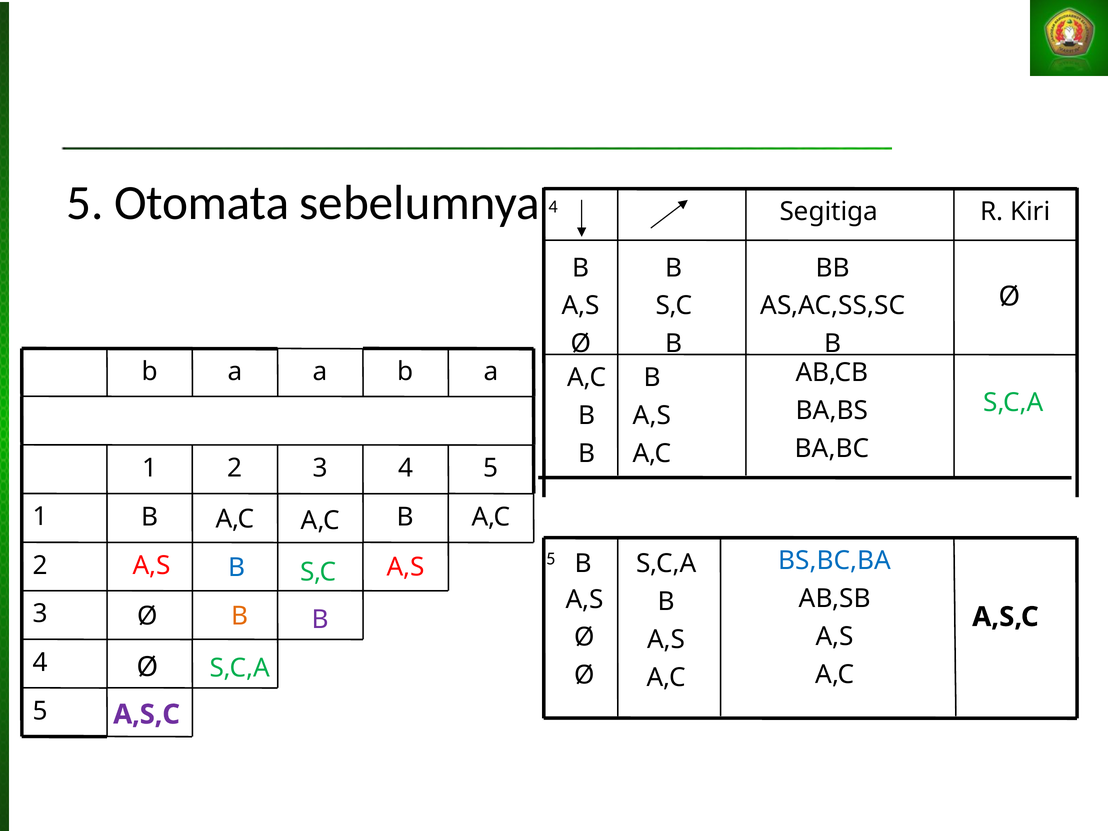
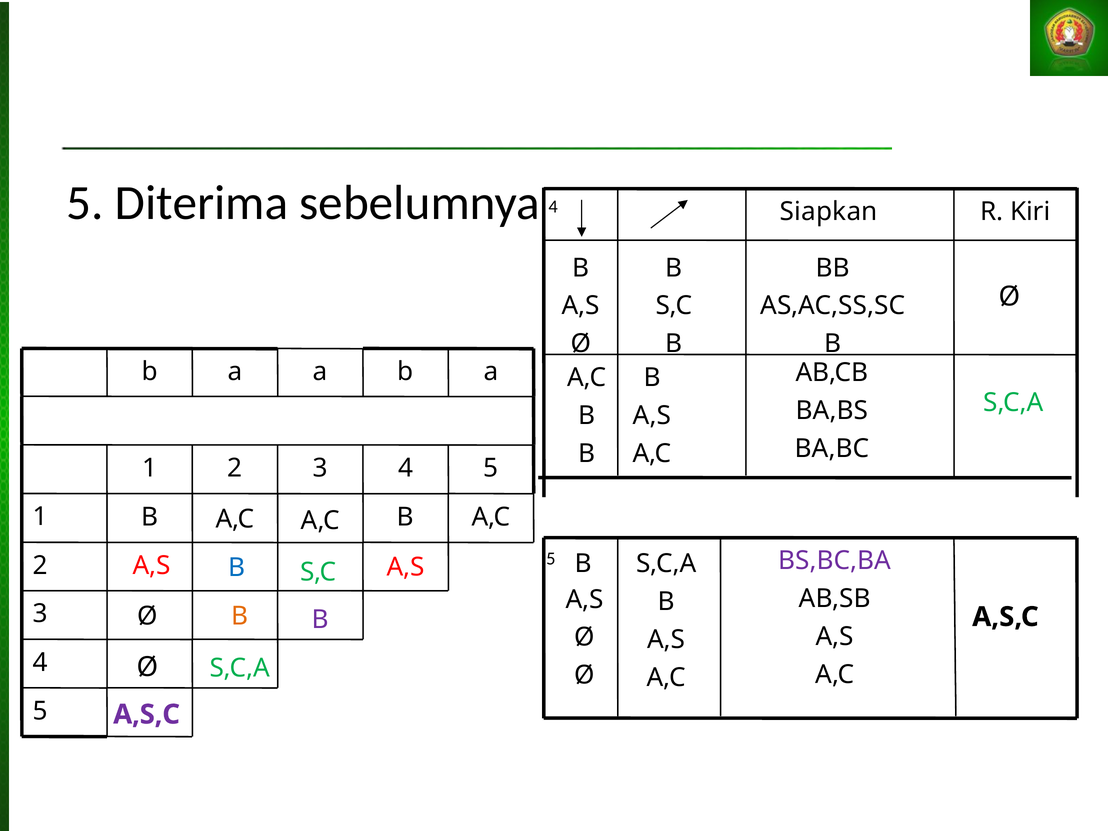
Otomata: Otomata -> Diterima (202, 203)
Segitiga: Segitiga -> Siapkan (829, 212)
BS,BC,BA colour: blue -> purple (835, 561)
